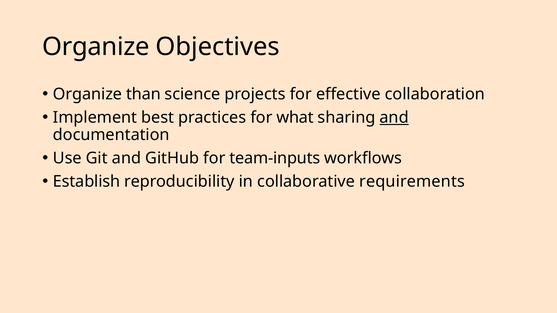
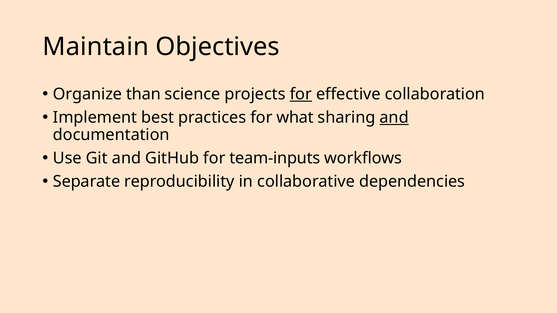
Organize: Organize -> Maintain (96, 47)
for underline: none -> present (301, 94)
Establish: Establish -> Separate (87, 182)
requirements: requirements -> dependencies (412, 182)
